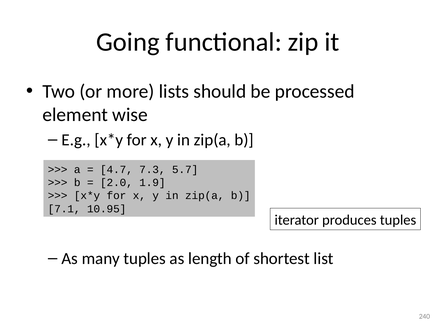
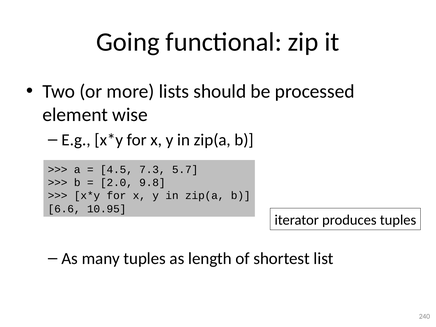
4.7: 4.7 -> 4.5 (116, 169)
1.9: 1.9 -> 9.8 (152, 183)
7.1: 7.1 -> 6.6 (64, 209)
